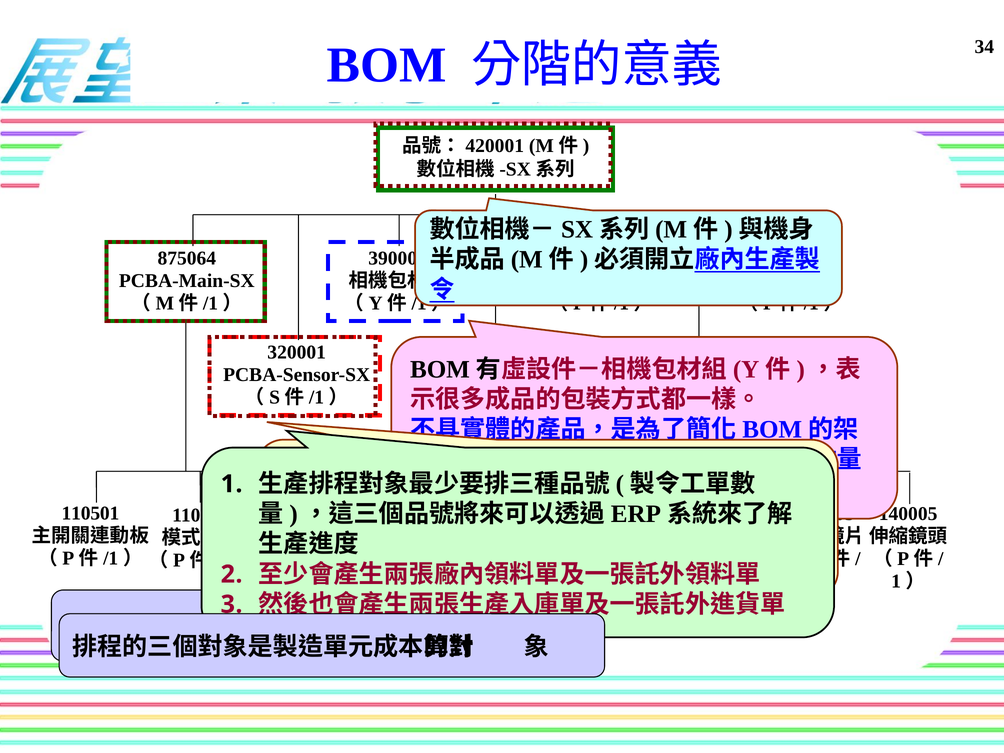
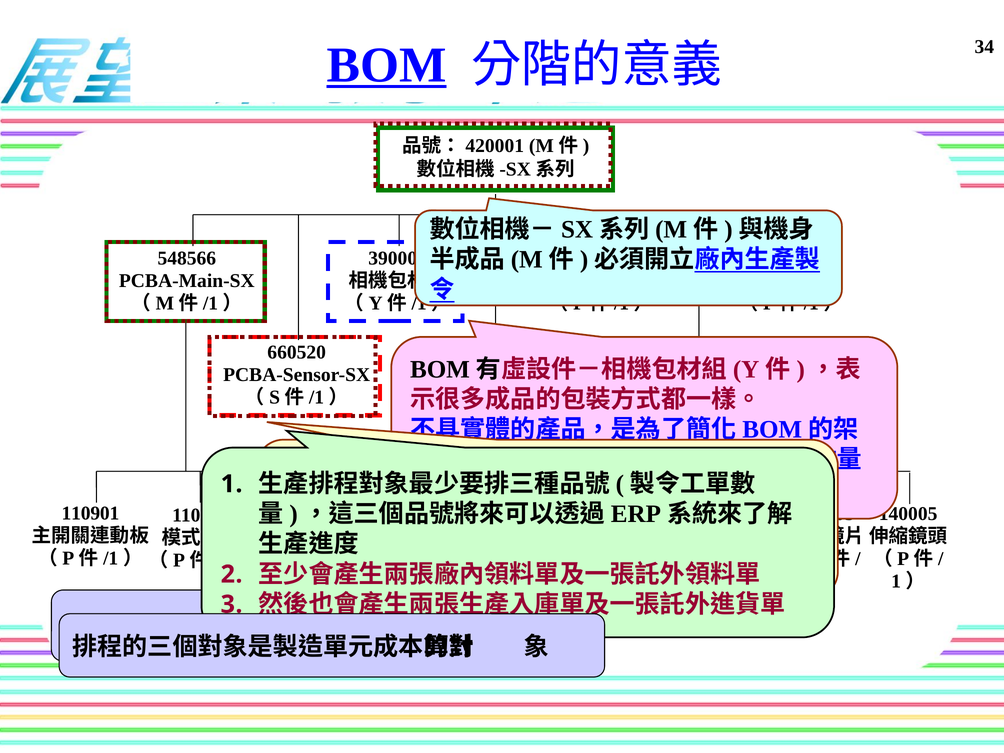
BOM underline: none -> present (387, 65)
875064: 875064 -> 548566 (187, 259)
320001: 320001 -> 660520 (297, 353)
110501: 110501 -> 110901 (90, 513)
